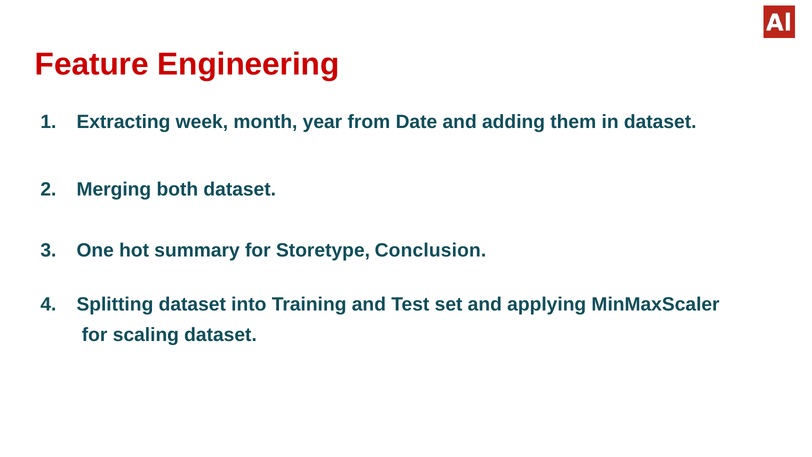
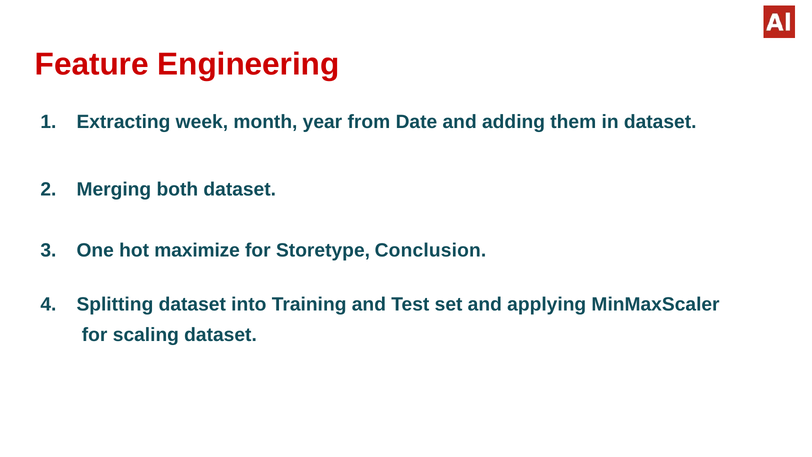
summary: summary -> maximize (197, 250)
